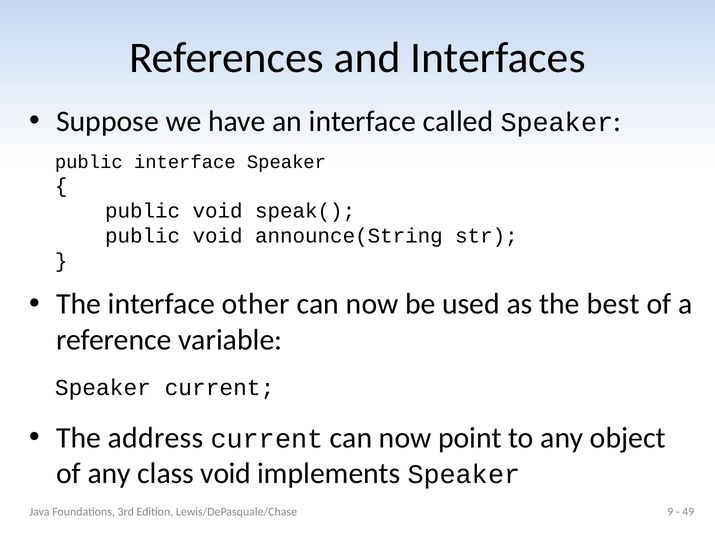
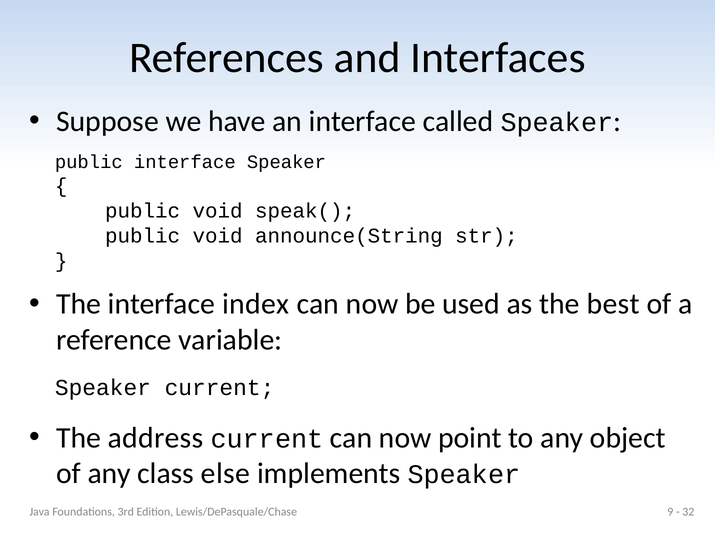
other: other -> index (256, 304)
class void: void -> else (225, 474)
49: 49 -> 32 (688, 512)
